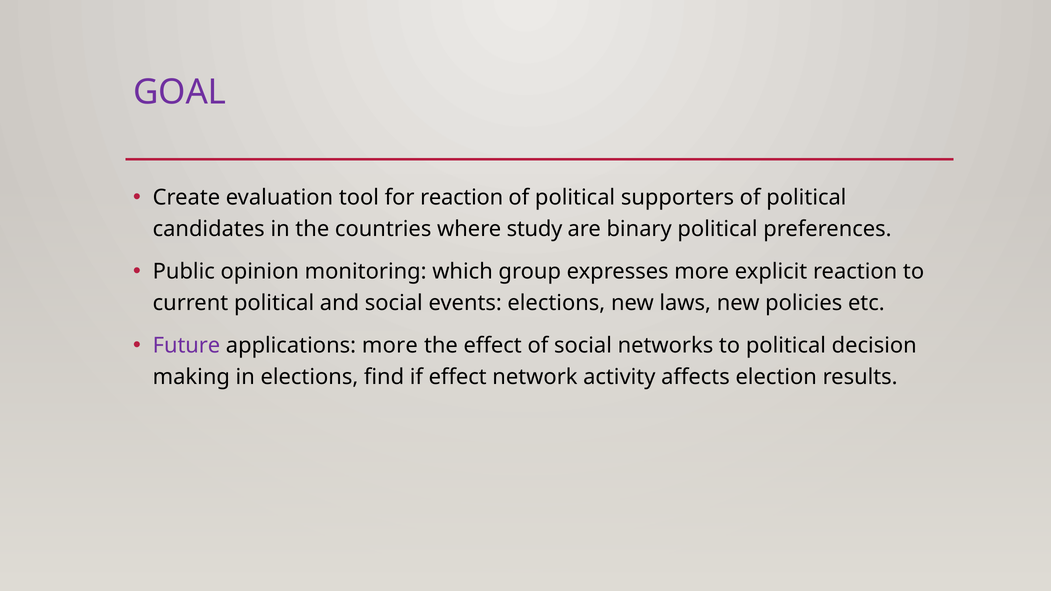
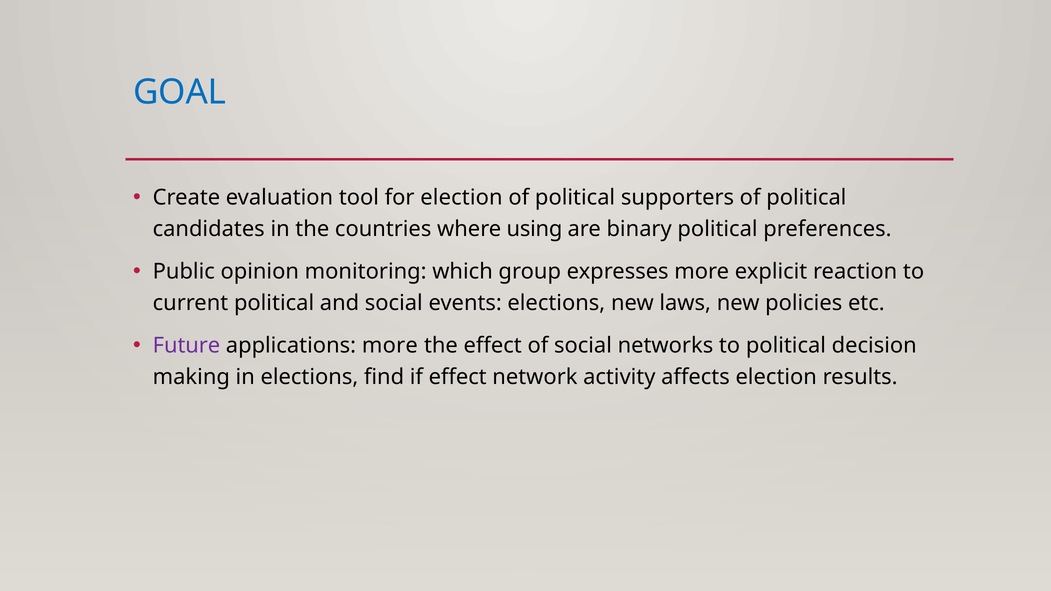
GOAL colour: purple -> blue (180, 92)
for reaction: reaction -> election (461, 198)
study: study -> using (534, 229)
